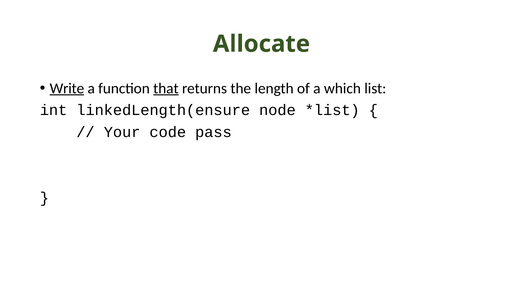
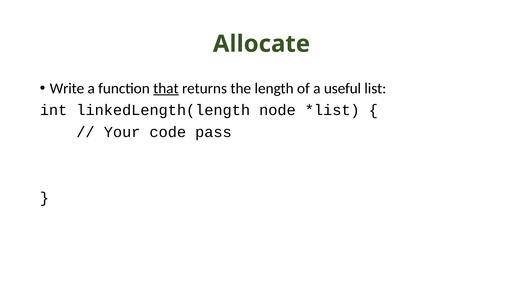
Write underline: present -> none (67, 88)
which: which -> useful (342, 88)
linkedLength(ensure: linkedLength(ensure -> linkedLength(length (163, 110)
